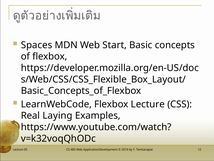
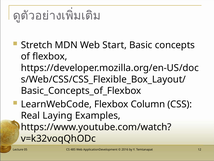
Spaces: Spaces -> Stretch (37, 45)
Flexbox Lecture: Lecture -> Column (148, 104)
